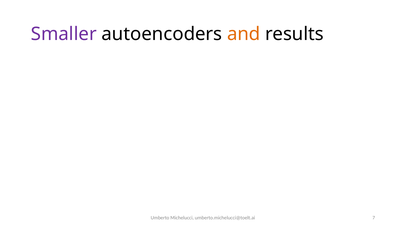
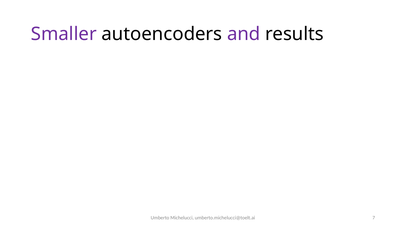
and colour: orange -> purple (244, 34)
